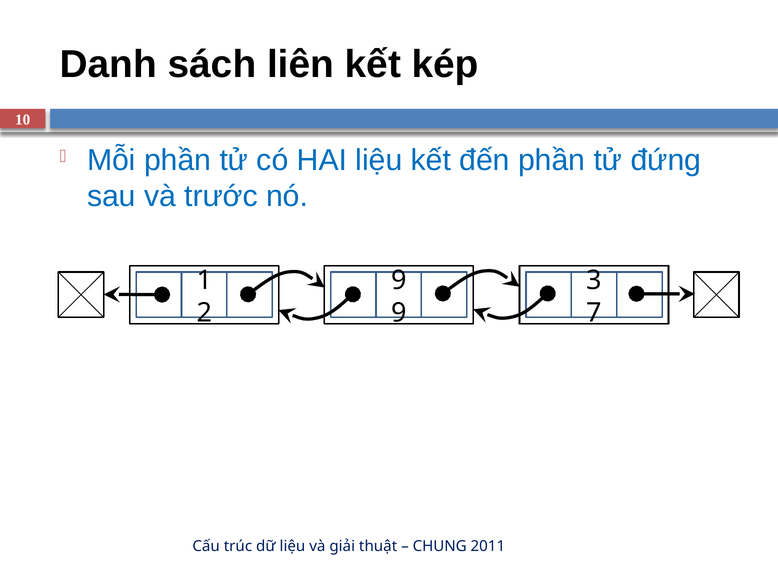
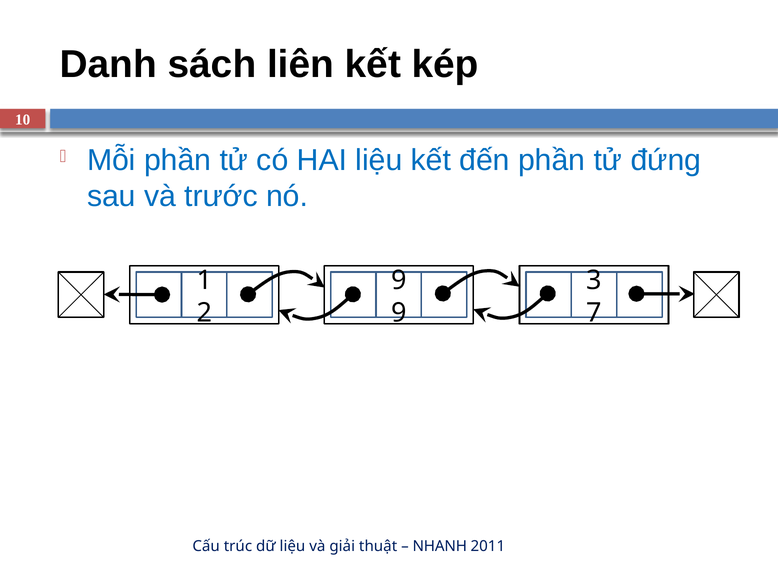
CHUNG: CHUNG -> NHANH (440, 547)
